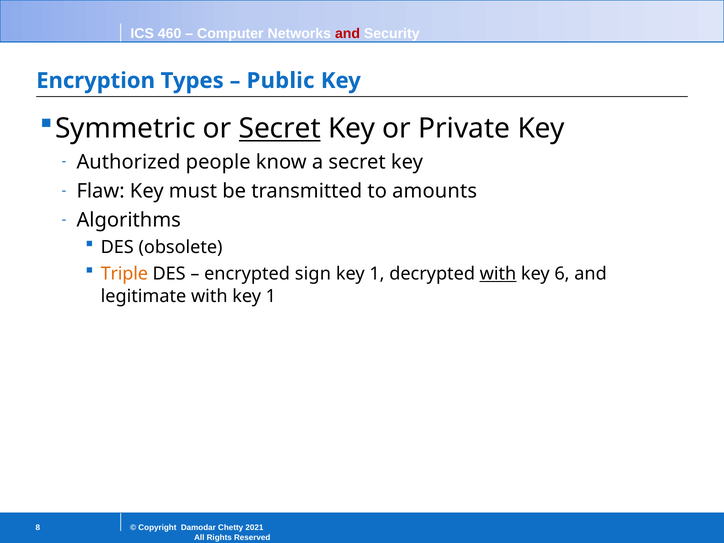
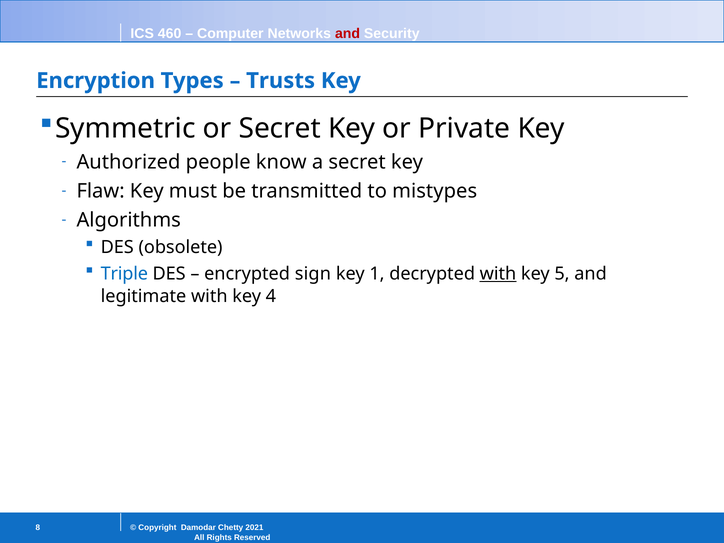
Public: Public -> Trusts (281, 81)
Secret underline: present -> none (280, 129)
amounts: amounts -> mistypes (435, 191)
Triple colour: orange -> blue (124, 274)
6: 6 -> 5 (562, 274)
with key 1: 1 -> 4 (271, 296)
